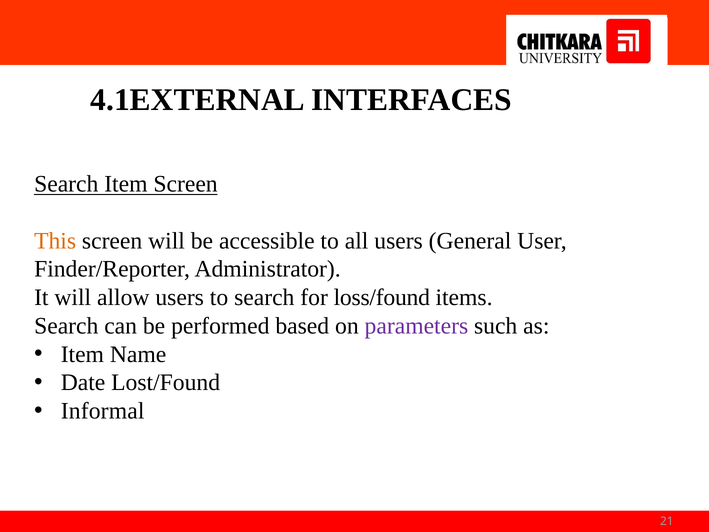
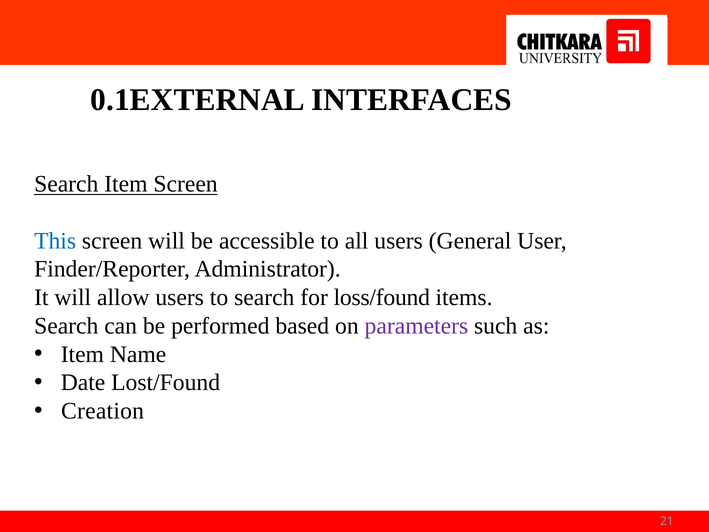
4.1EXTERNAL: 4.1EXTERNAL -> 0.1EXTERNAL (198, 100)
This colour: orange -> blue (55, 241)
Informal: Informal -> Creation (103, 411)
